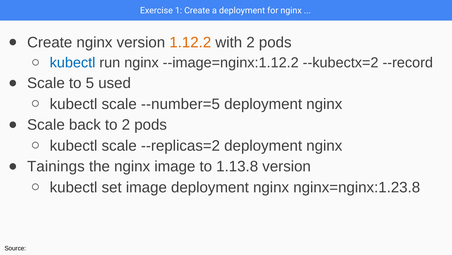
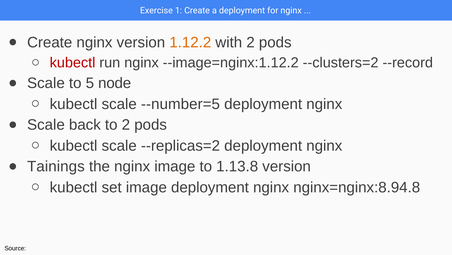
kubectl colour: blue -> red (73, 63)
--kubectx=2: --kubectx=2 -> --clusters=2 (341, 63)
used: used -> node (115, 83)
nginx=nginx:1.23.8: nginx=nginx:1.23.8 -> nginx=nginx:8.94.8 (357, 187)
